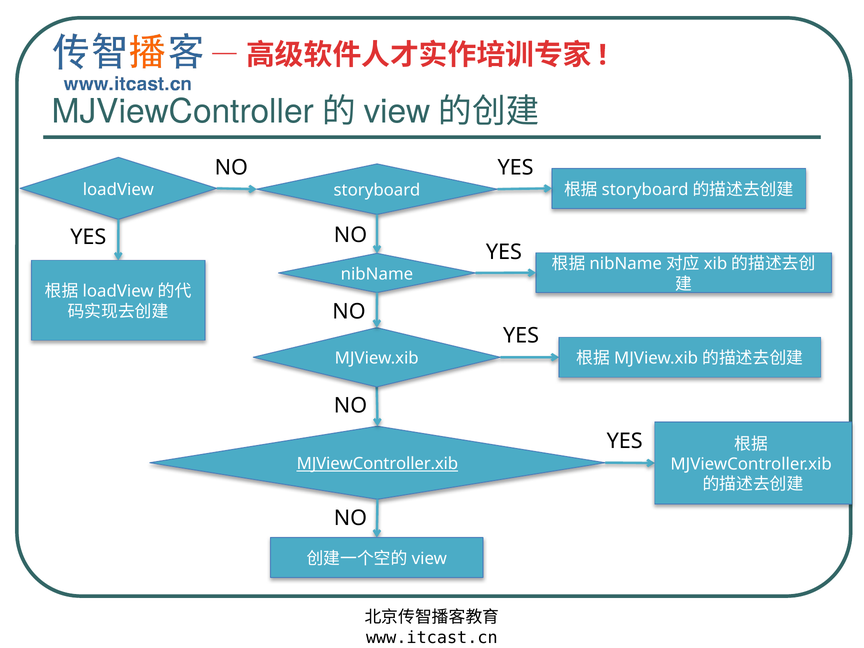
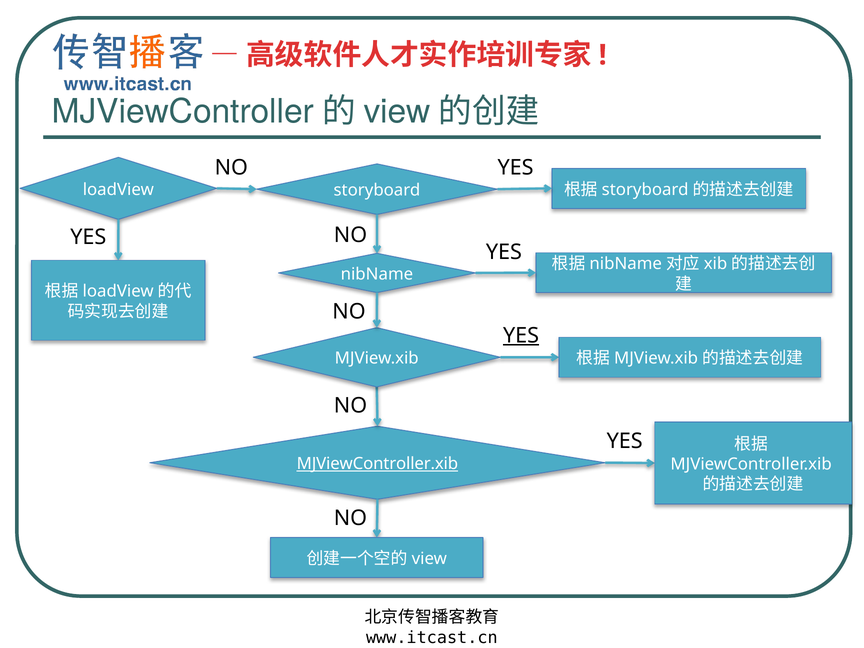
YES underline: none -> present (521, 336)
